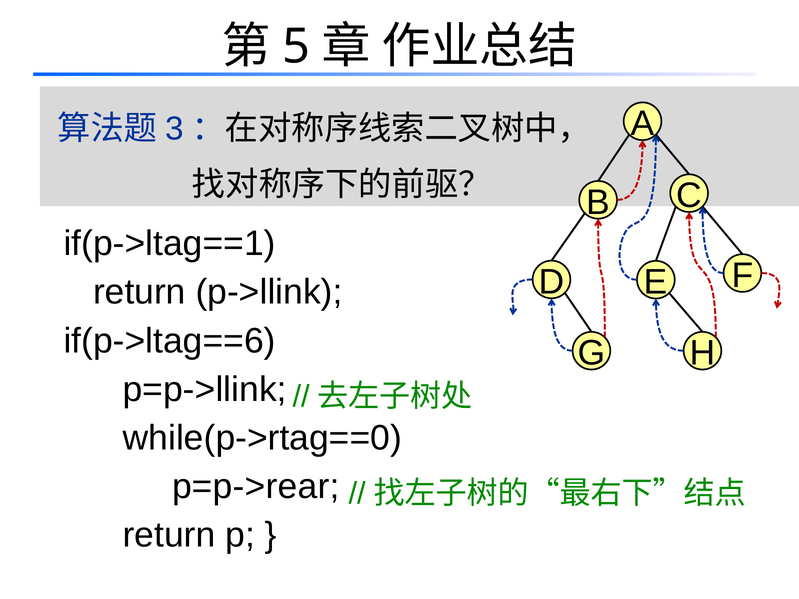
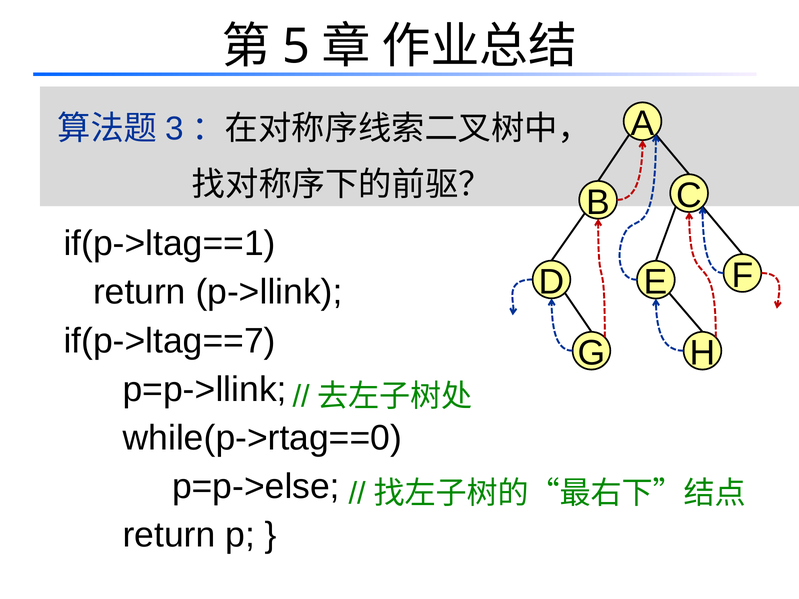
if(p->ltag==6: if(p->ltag==6 -> if(p->ltag==7 (170, 341)
p=p->rear: p=p->rear -> p=p->else (256, 487)
